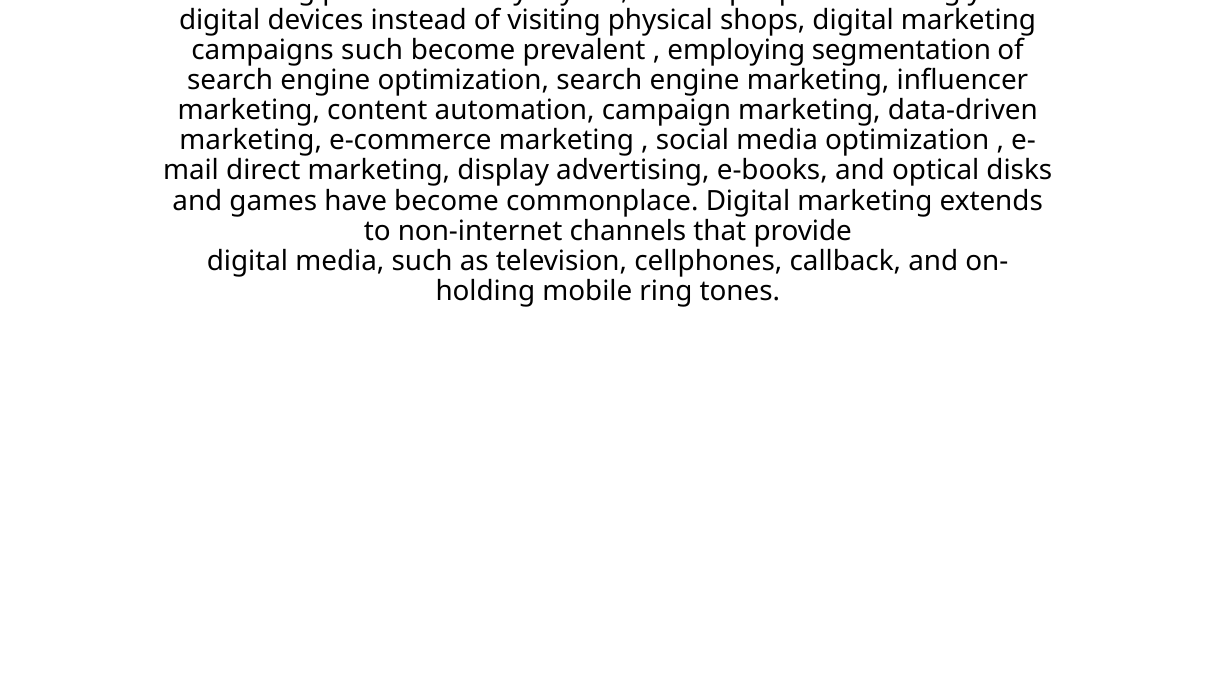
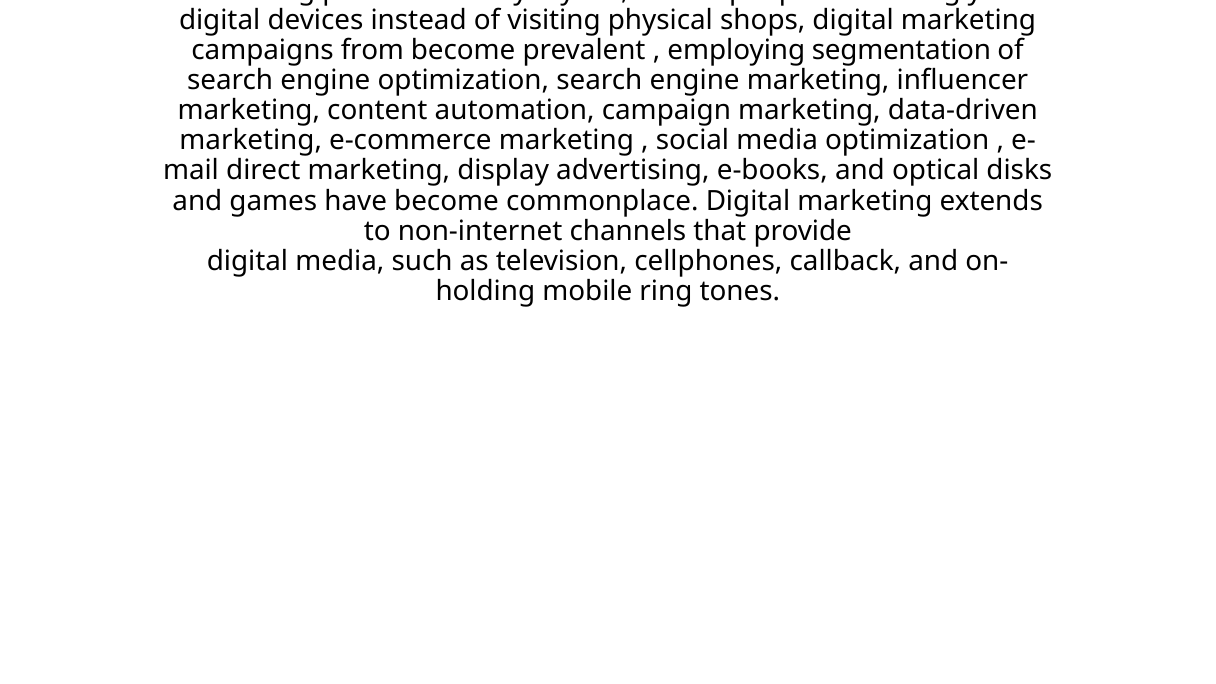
campaigns such: such -> from (372, 50)
